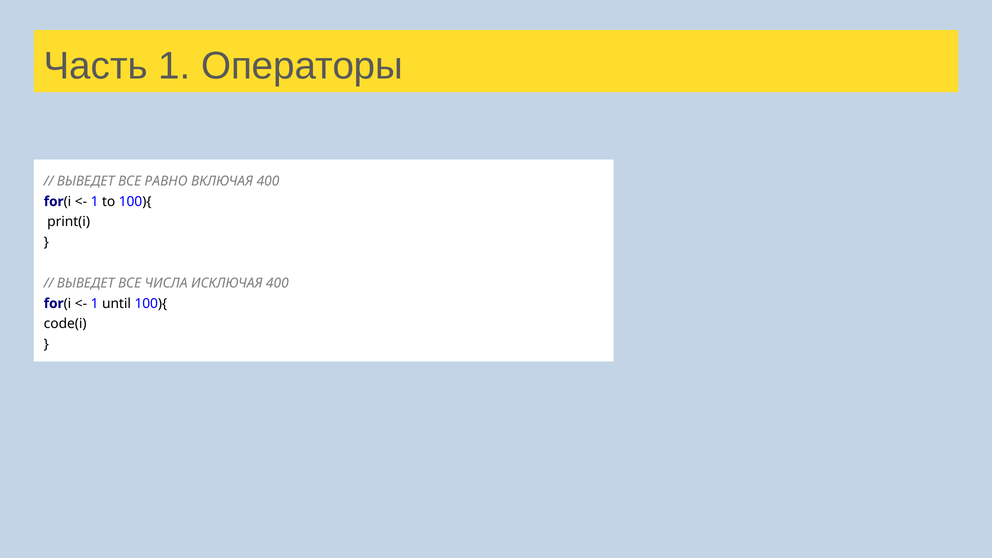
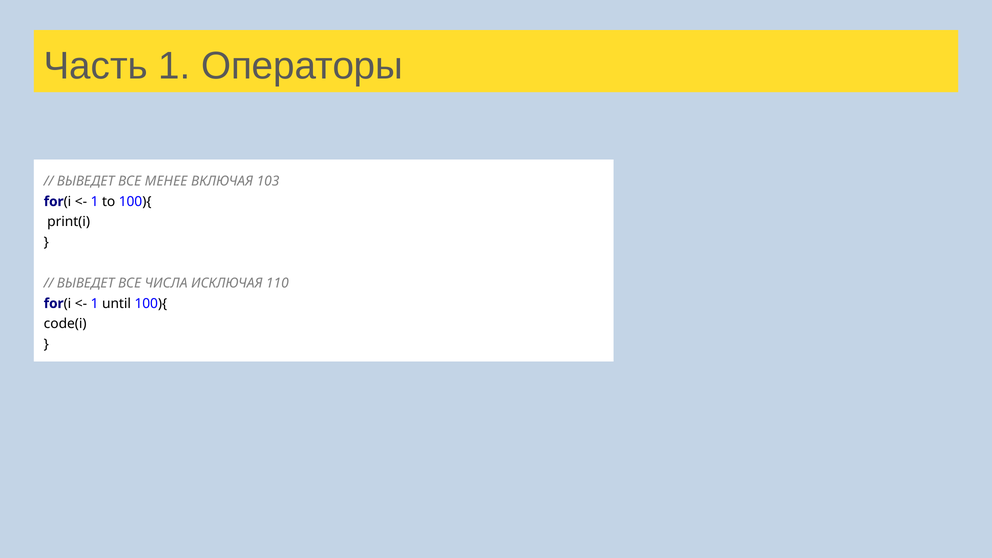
РАВНО: РАВНО -> МЕНЕЕ (166, 181)
ВКЛЮЧАЯ 400: 400 -> 103 (268, 181)
ИСКЛЮЧАЯ 400: 400 -> 110 (277, 283)
